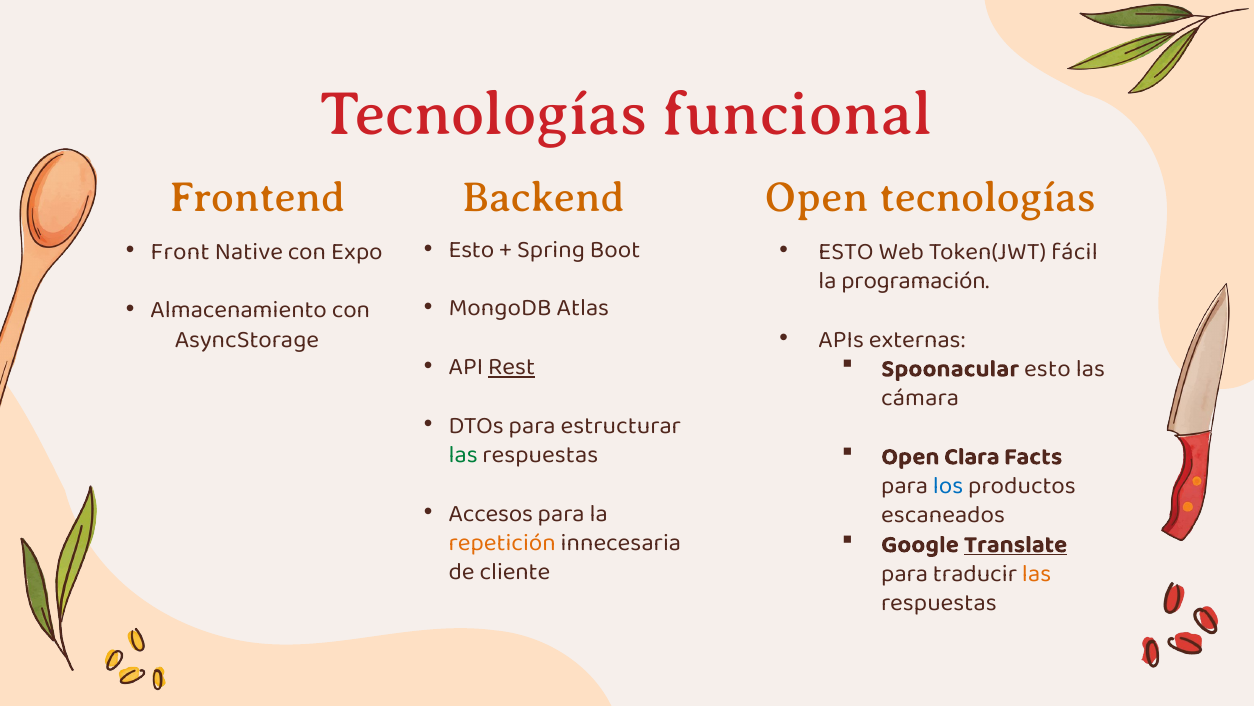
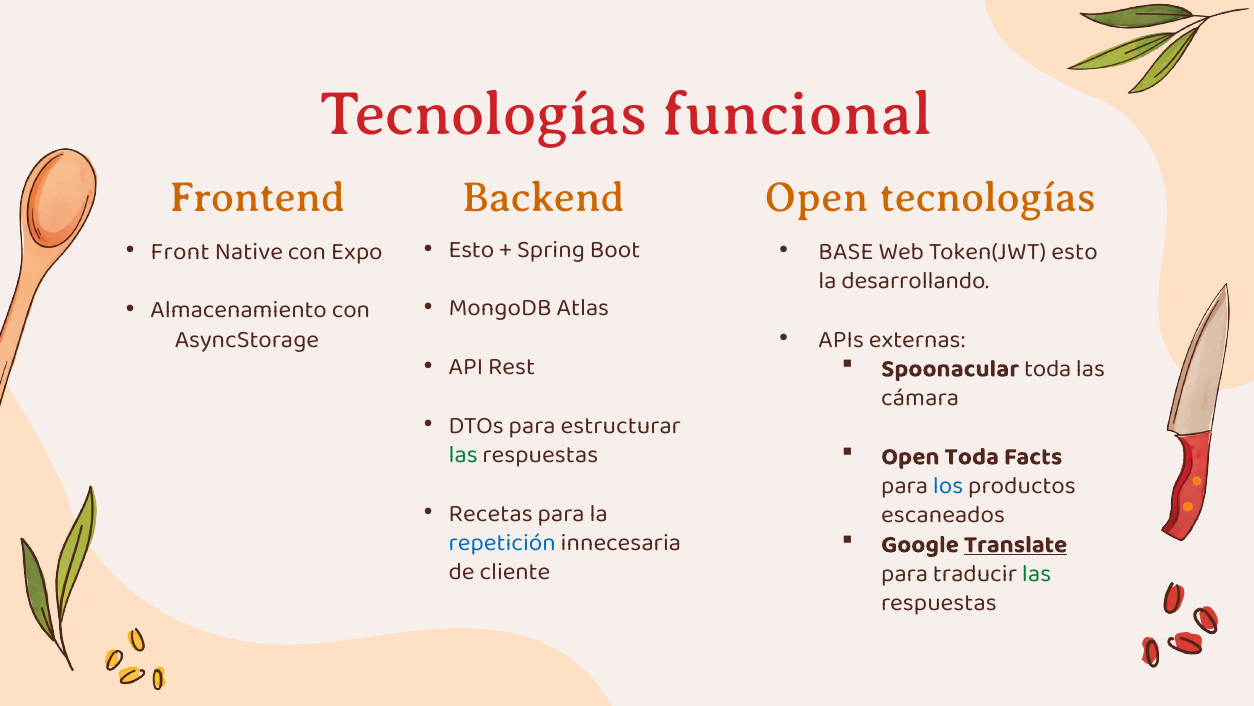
ESTO: ESTO -> BASE (846, 251)
Token(JWT fácil: fácil -> esto (1075, 251)
programación: programación -> desarrollando (915, 280)
Rest underline: present -> none (512, 366)
Spoonacular esto: esto -> toda (1048, 368)
Open Clara: Clara -> Toda (972, 456)
Accesos: Accesos -> Recetas (491, 513)
repetición colour: orange -> blue (502, 542)
las colour: orange -> green (1037, 573)
